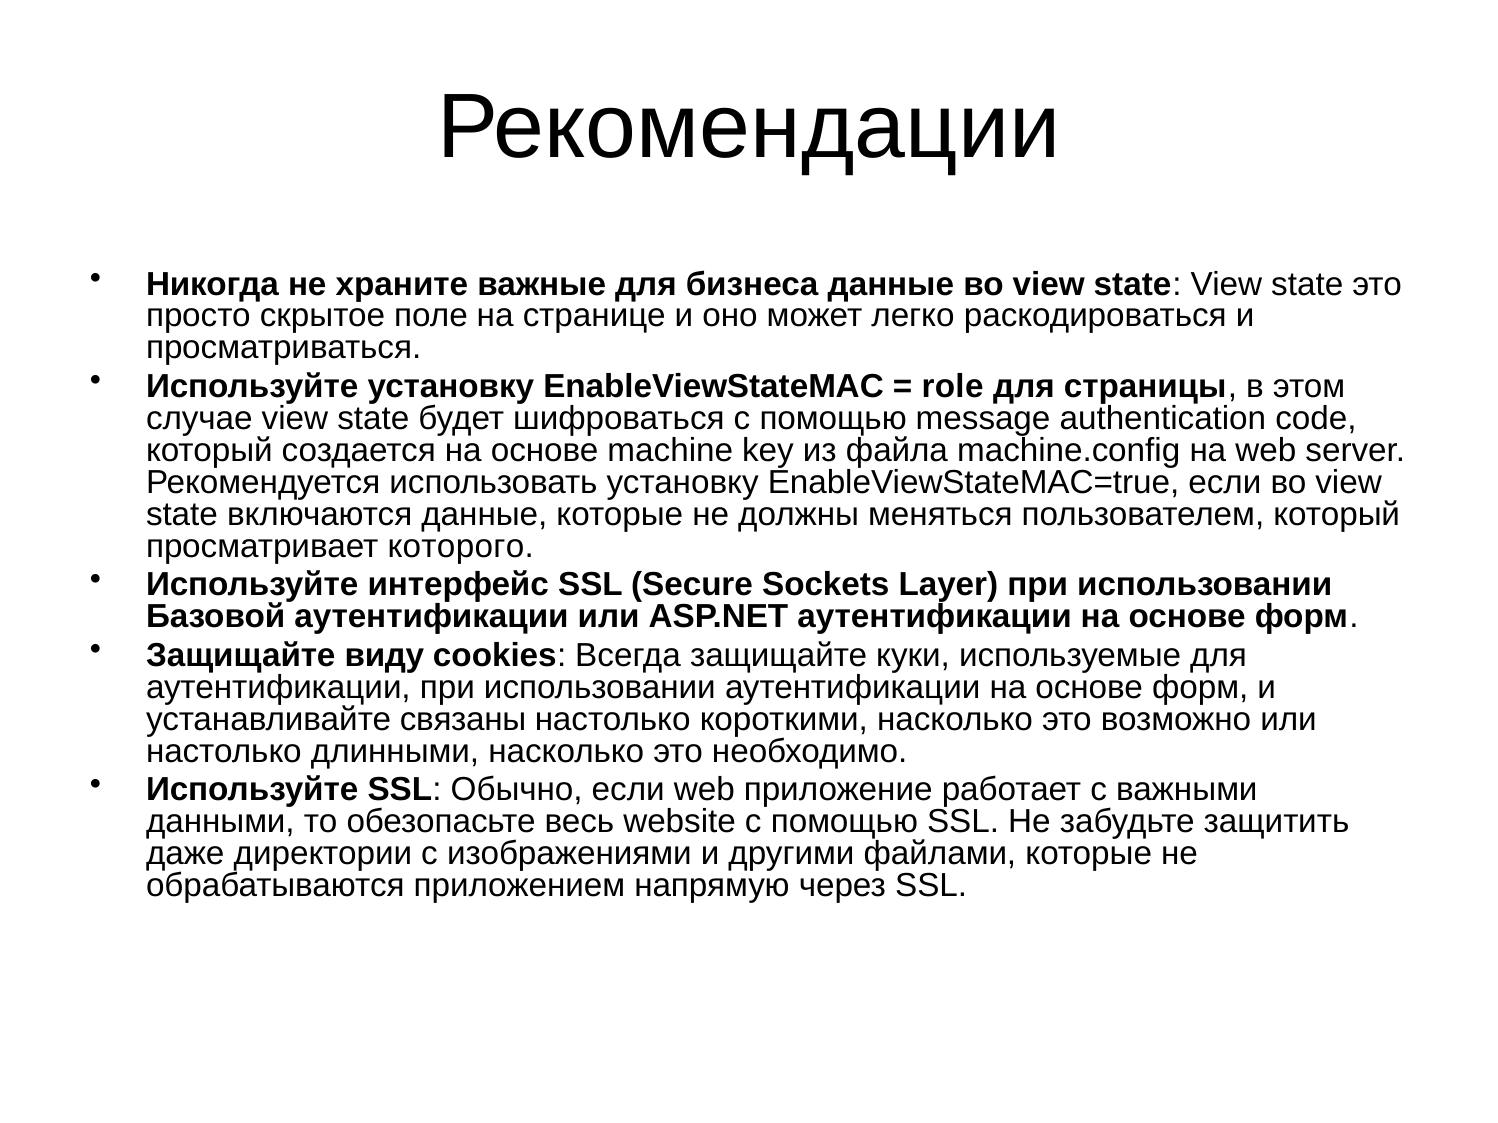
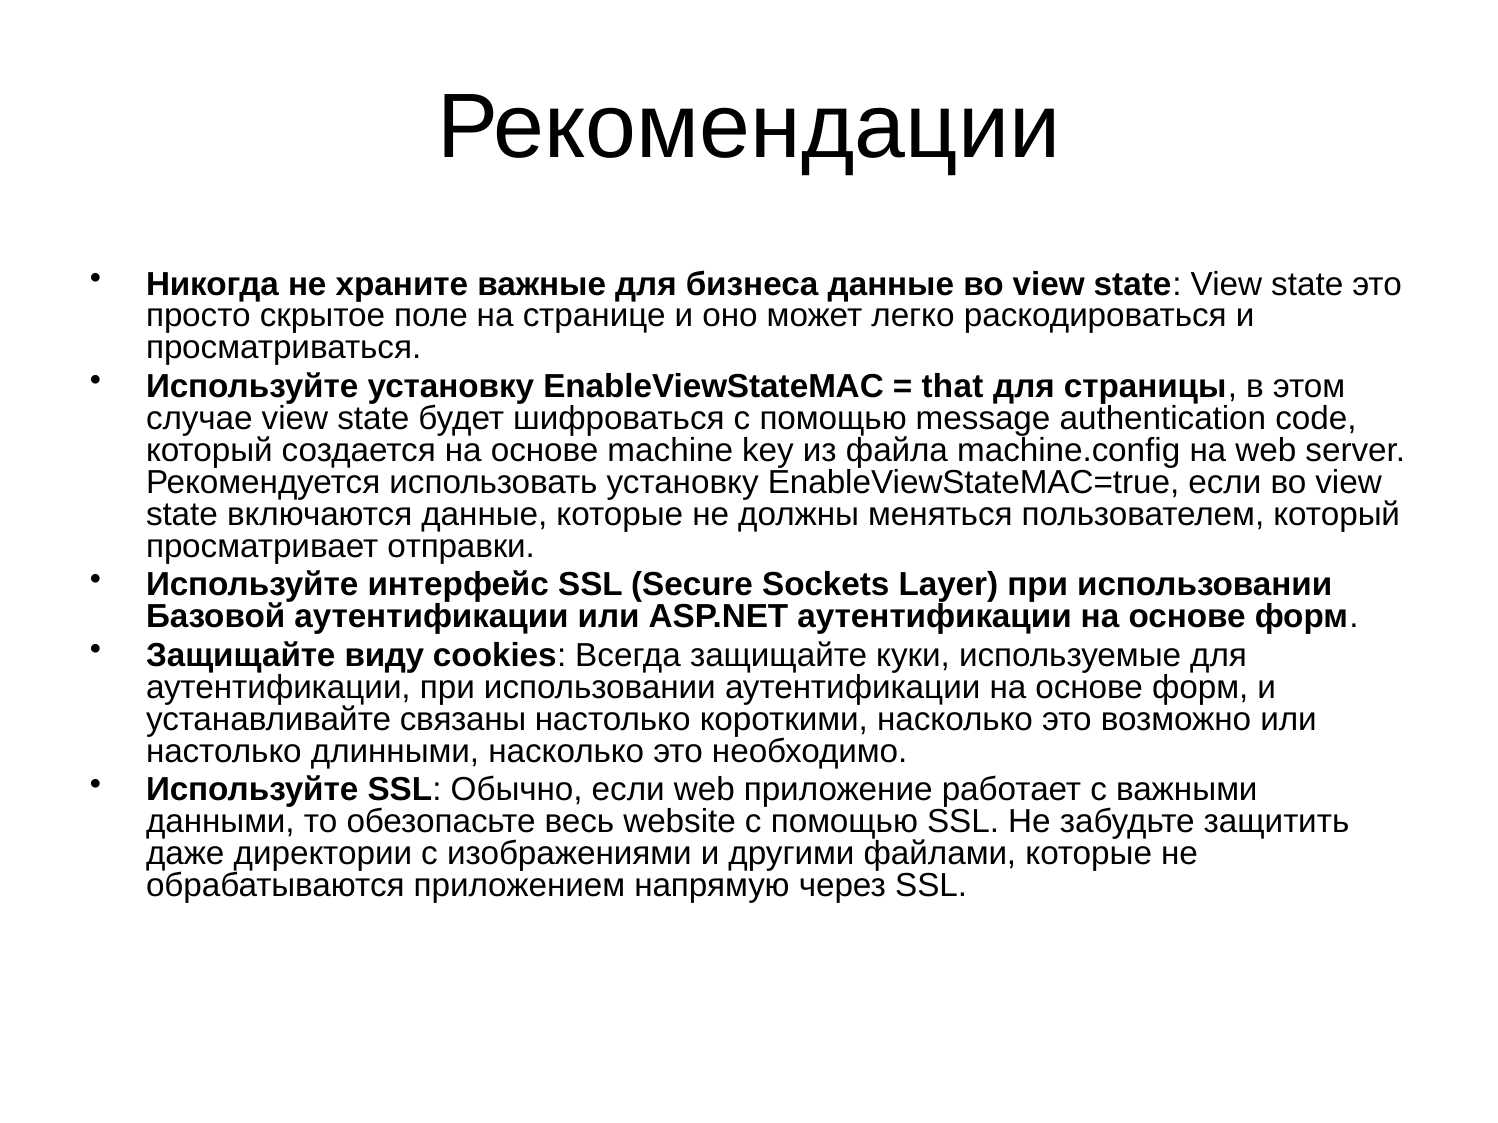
role: role -> that (953, 387)
которого: которого -> отправки (461, 547)
